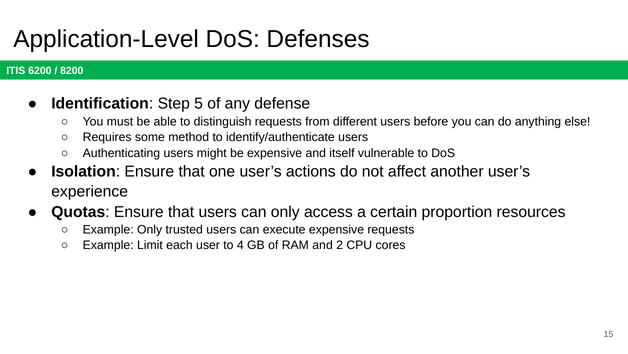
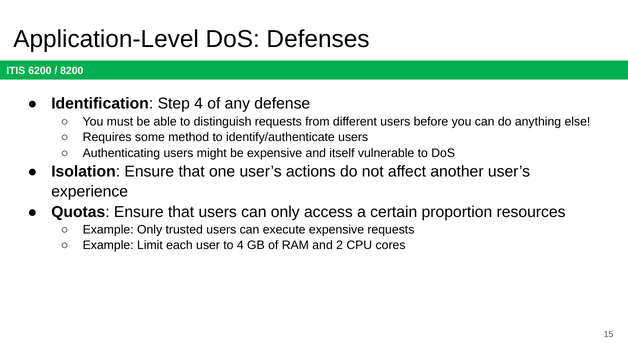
Step 5: 5 -> 4 (199, 104)
